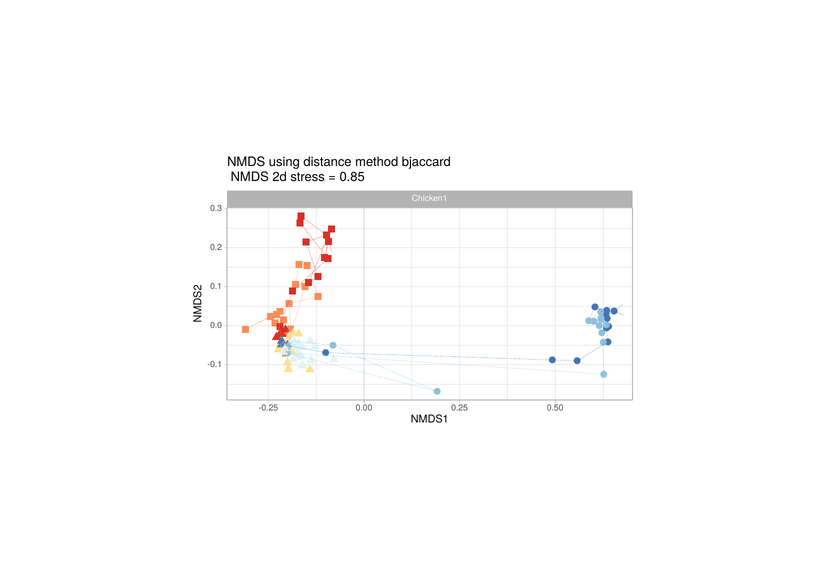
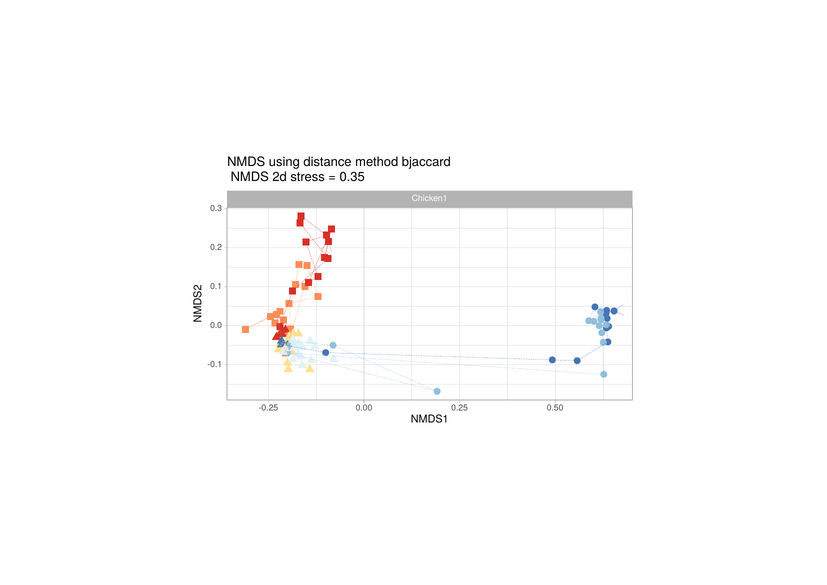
0.85: 0.85 -> 0.35 (352, 177)
